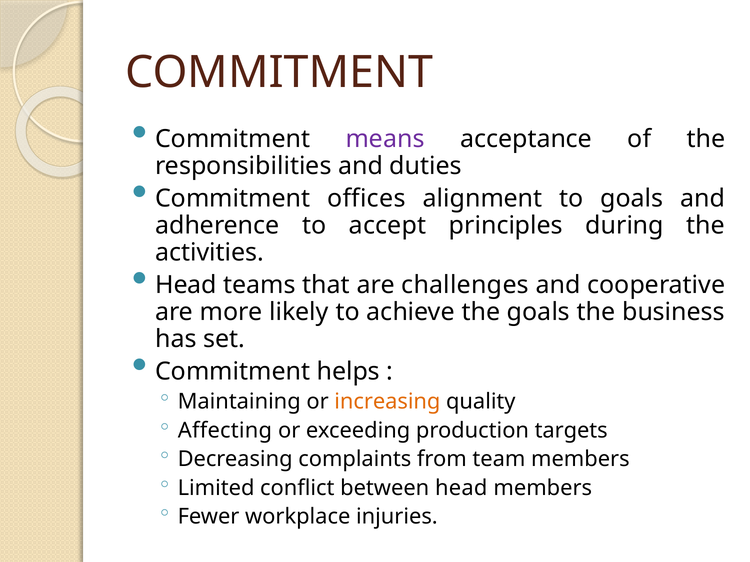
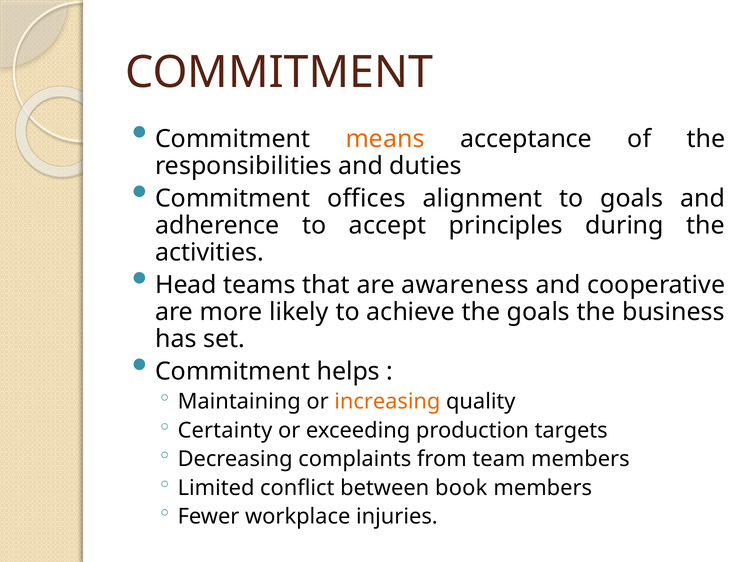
means colour: purple -> orange (385, 139)
challenges: challenges -> awareness (465, 285)
Affecting: Affecting -> Certainty (225, 431)
between head: head -> book (461, 488)
